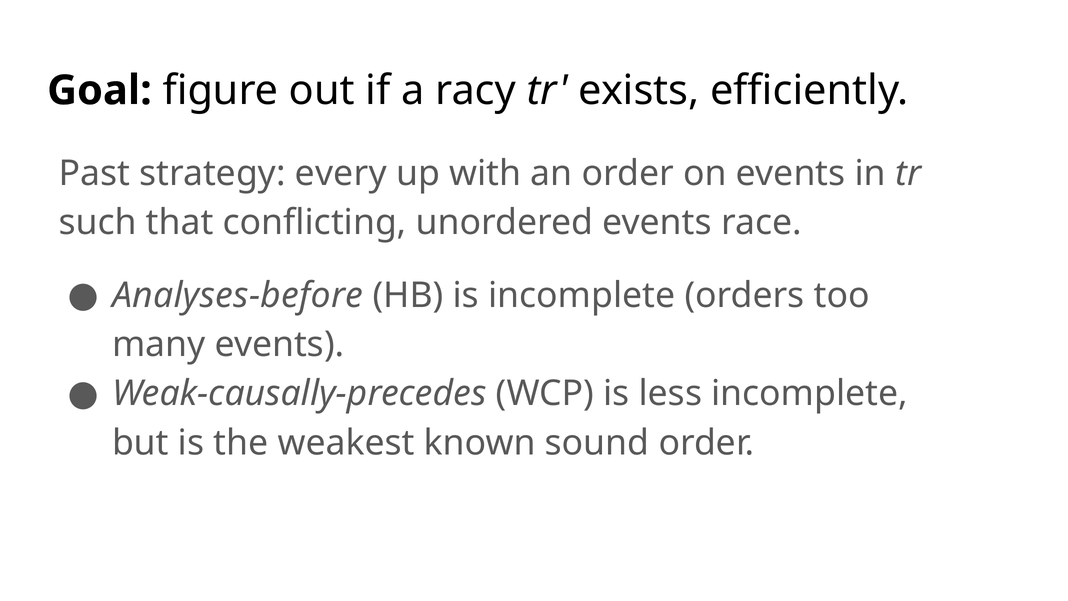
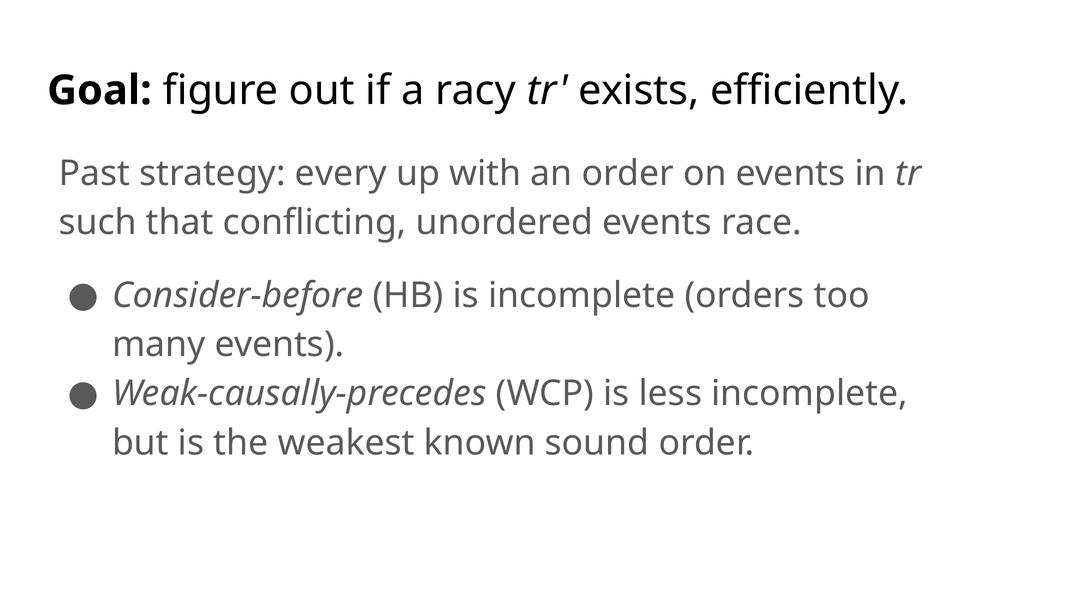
Analyses-before: Analyses-before -> Consider-before (238, 295)
